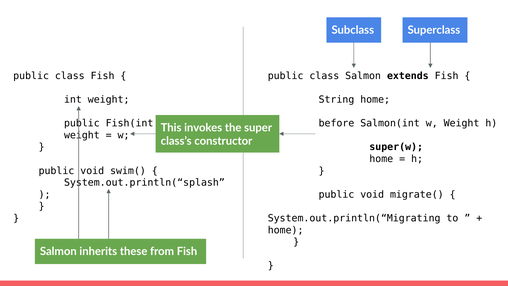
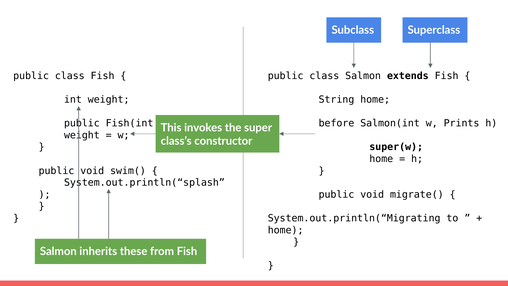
w Weight: Weight -> Prints (462, 123)
